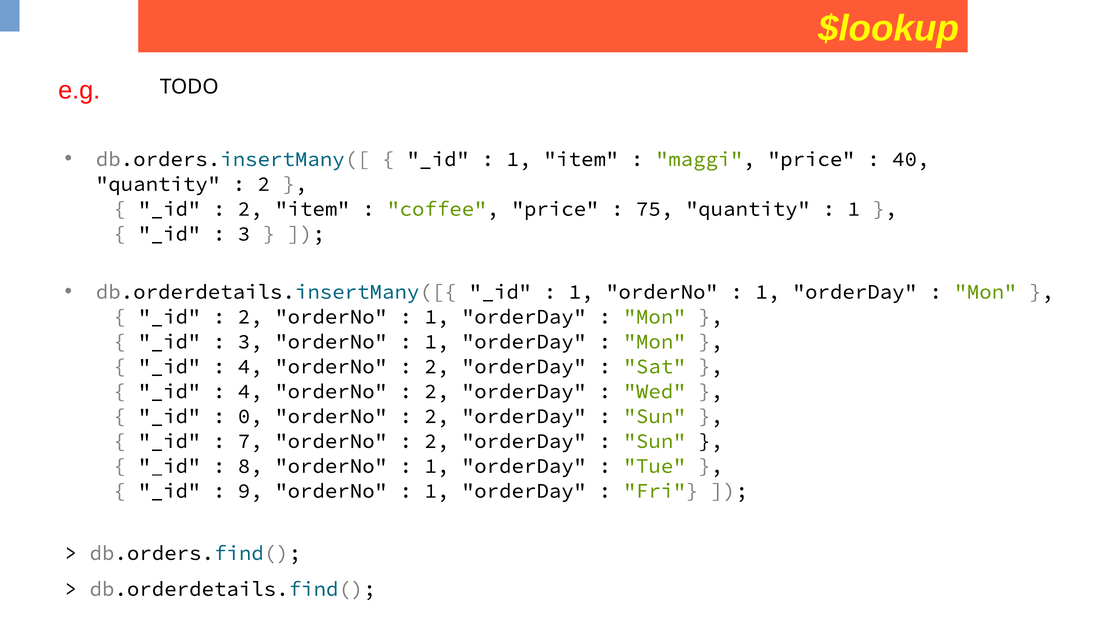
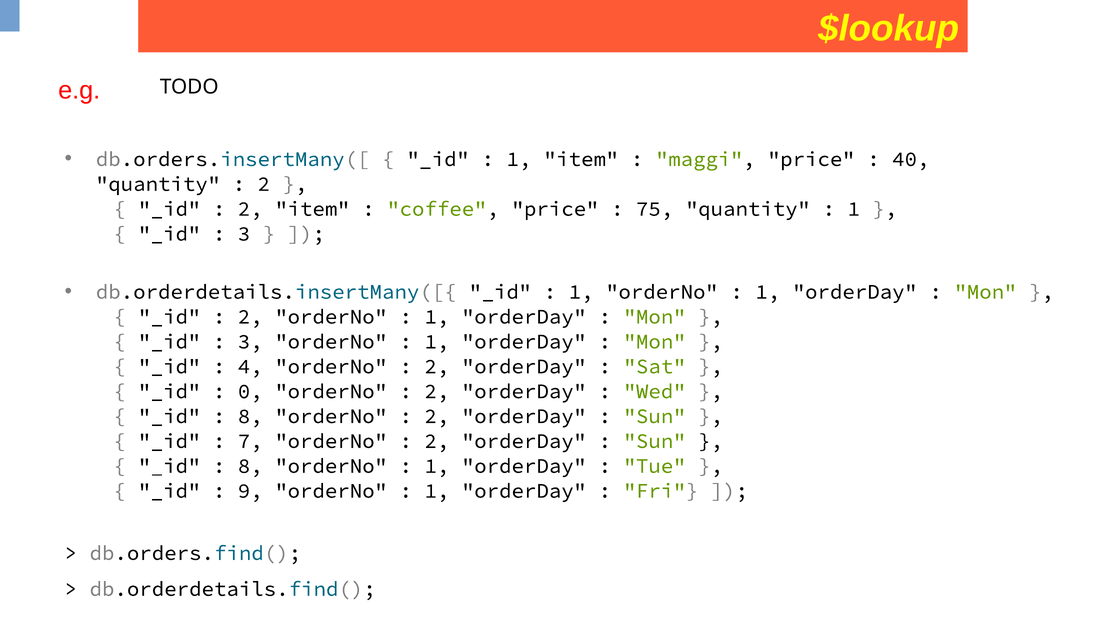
4: 4 -> 0 (250, 391)
0: 0 -> 8 (250, 416)
